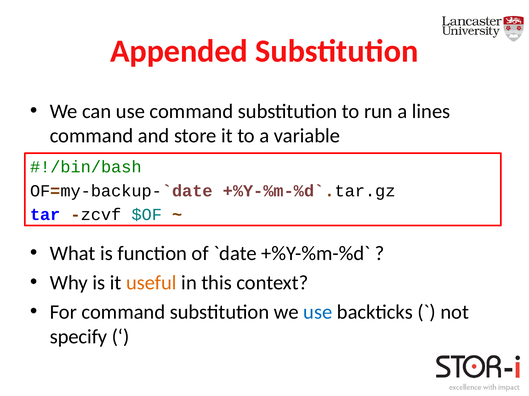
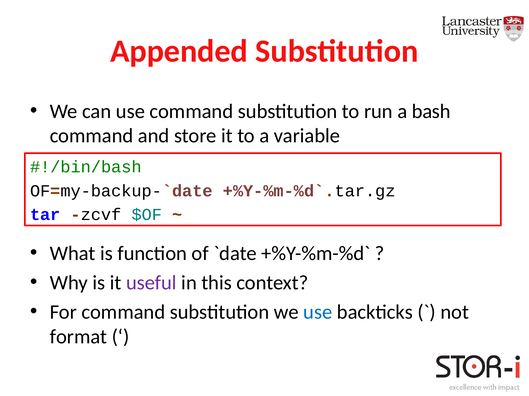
lines: lines -> bash (431, 111)
useful colour: orange -> purple (151, 283)
specify: specify -> format (79, 337)
